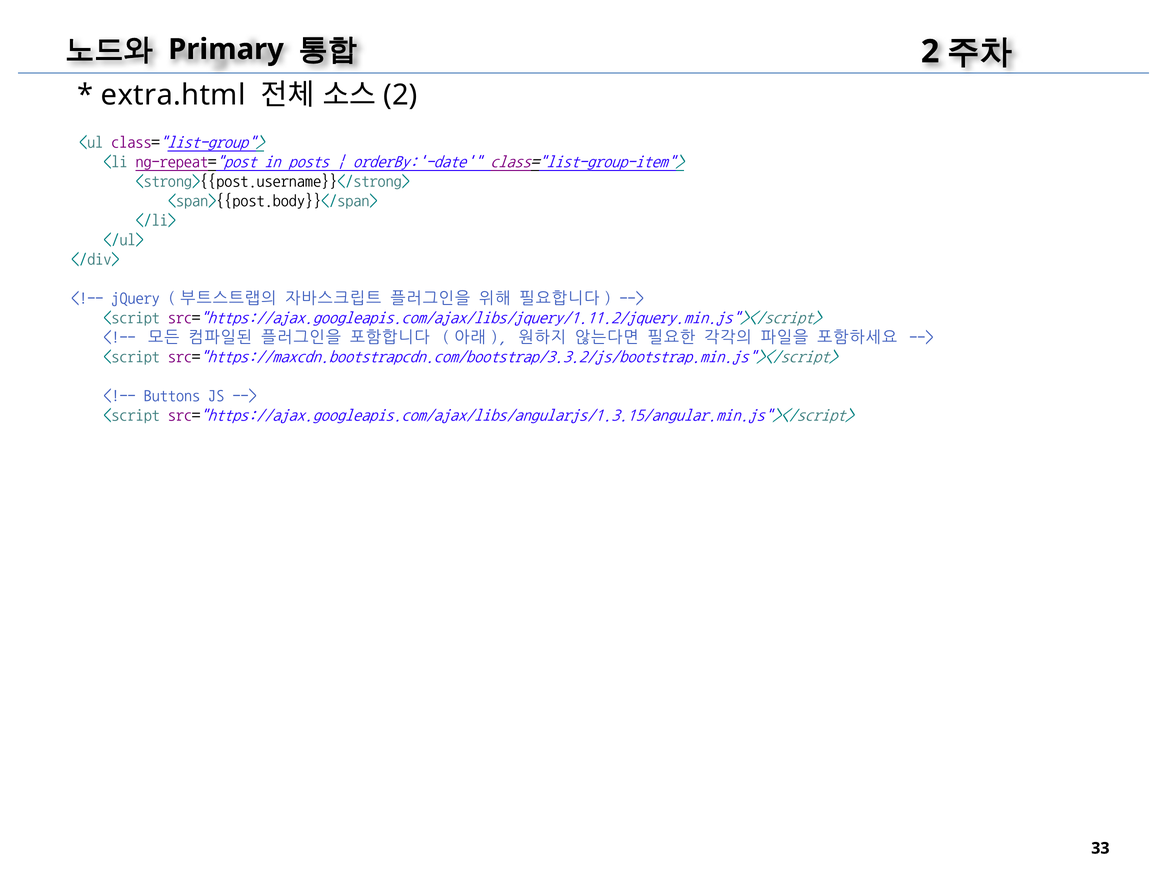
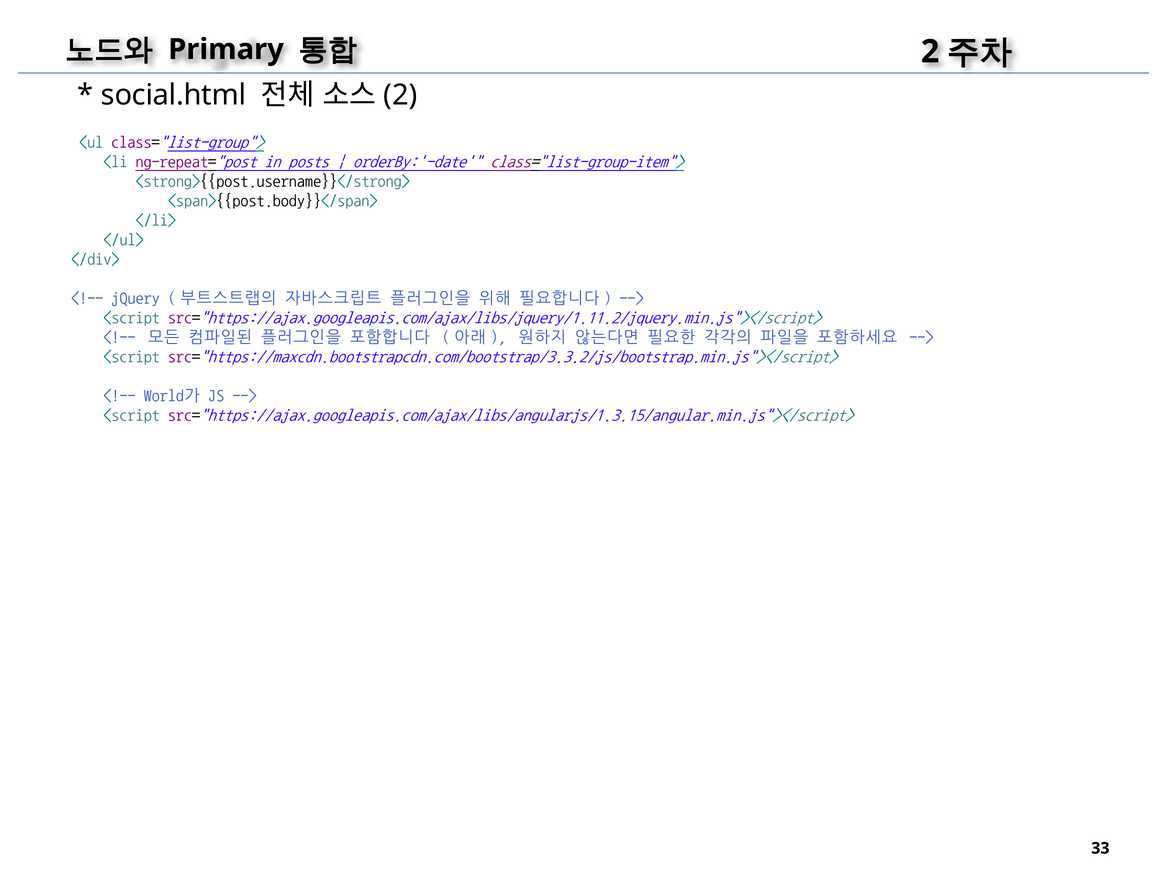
extra.html: extra.html -> social.html (174, 95)
Buttons: Buttons -> World가 (172, 395)
